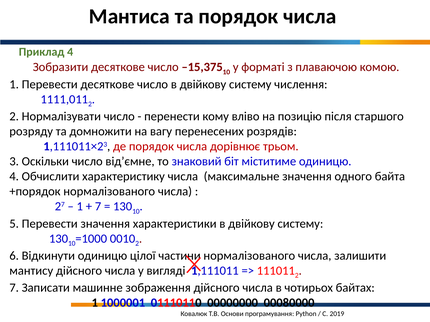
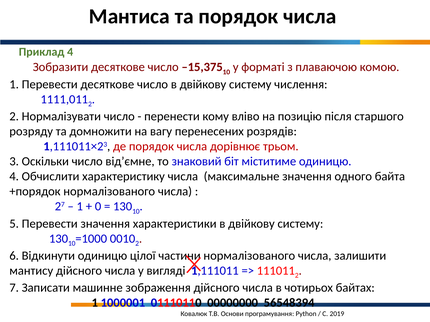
7: 7 -> 0 (98, 207)
00080000: 00080000 -> 56548394 (289, 303)
